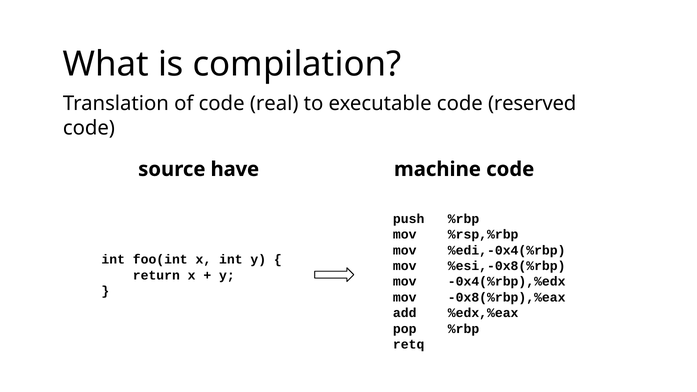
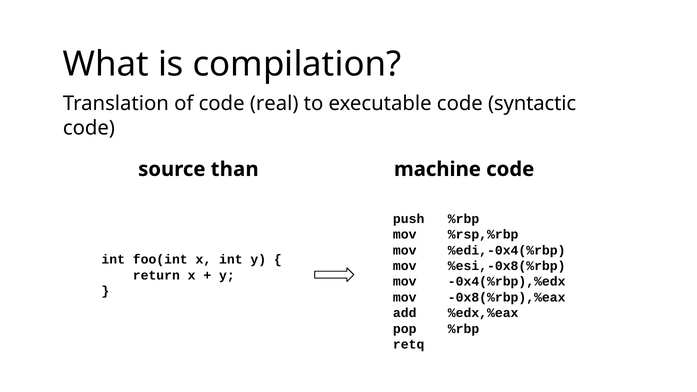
reserved: reserved -> syntactic (532, 104)
have: have -> than (235, 169)
